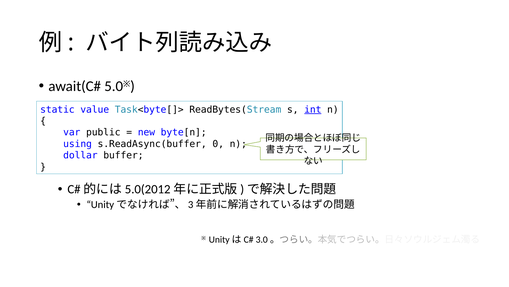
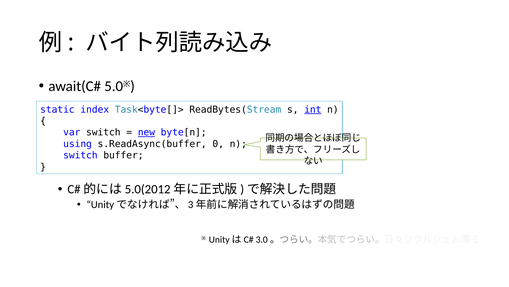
value: value -> index (95, 109)
var public: public -> switch (103, 132)
new underline: none -> present (146, 132)
dollar: dollar -> switch (80, 155)
